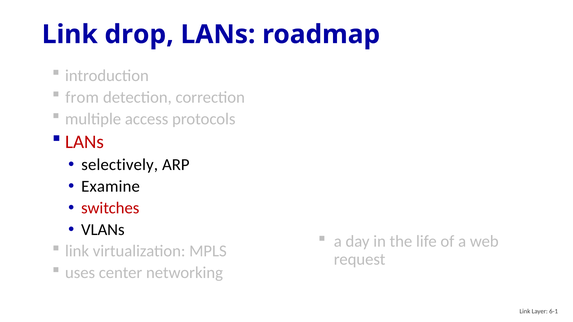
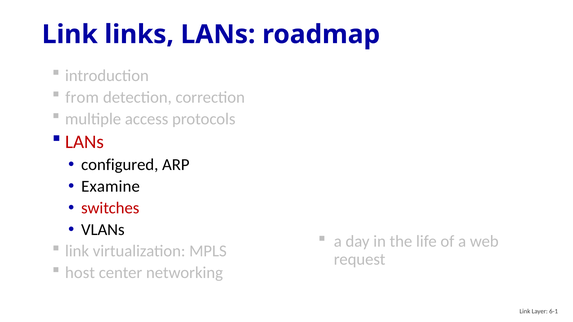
drop: drop -> links (139, 34)
selectively: selectively -> configured (120, 165)
uses: uses -> host (80, 273)
